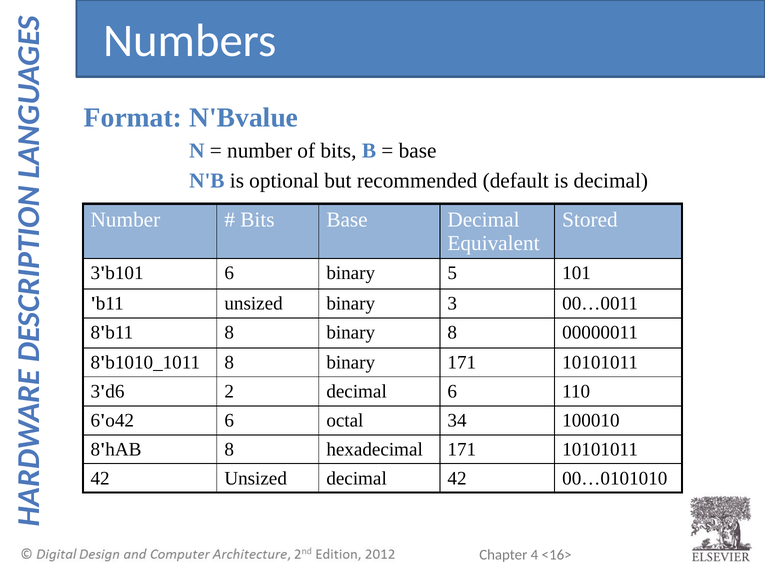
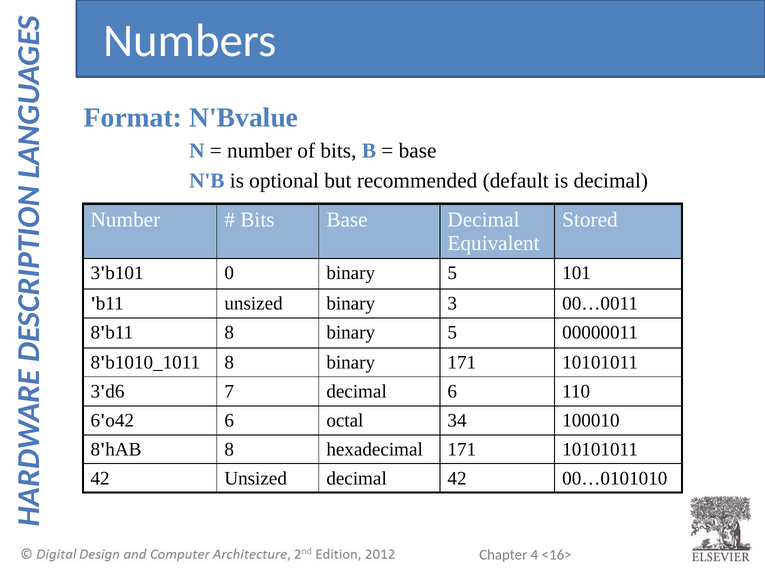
3'b101 6: 6 -> 0 (229, 273)
8 binary 8: 8 -> 5 (452, 333)
2: 2 -> 7 (229, 392)
